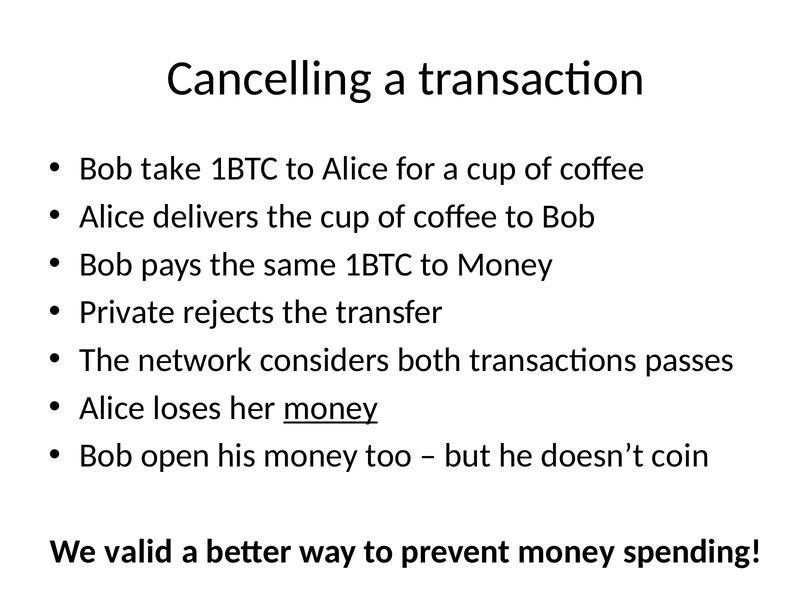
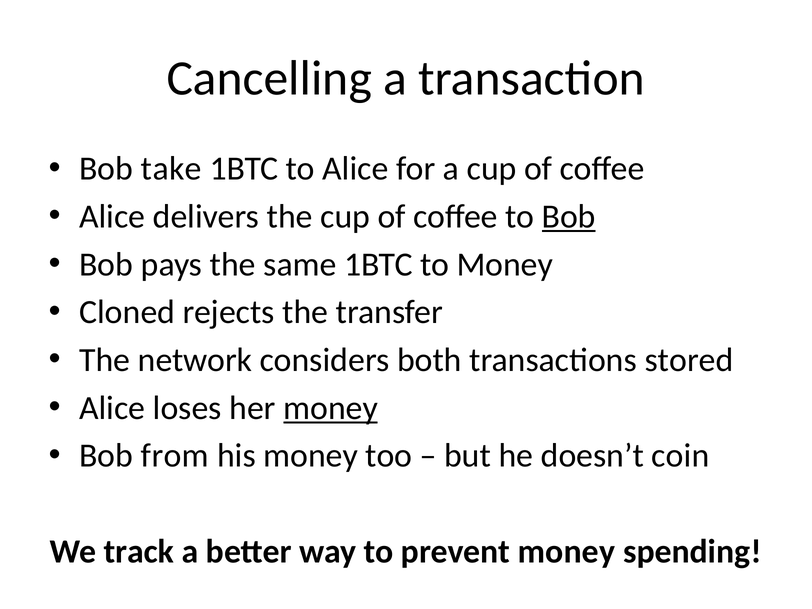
Bob underline: none -> present (569, 217)
Private: Private -> Cloned (127, 312)
passes: passes -> stored (689, 360)
open: open -> from (175, 456)
valid: valid -> track (139, 551)
